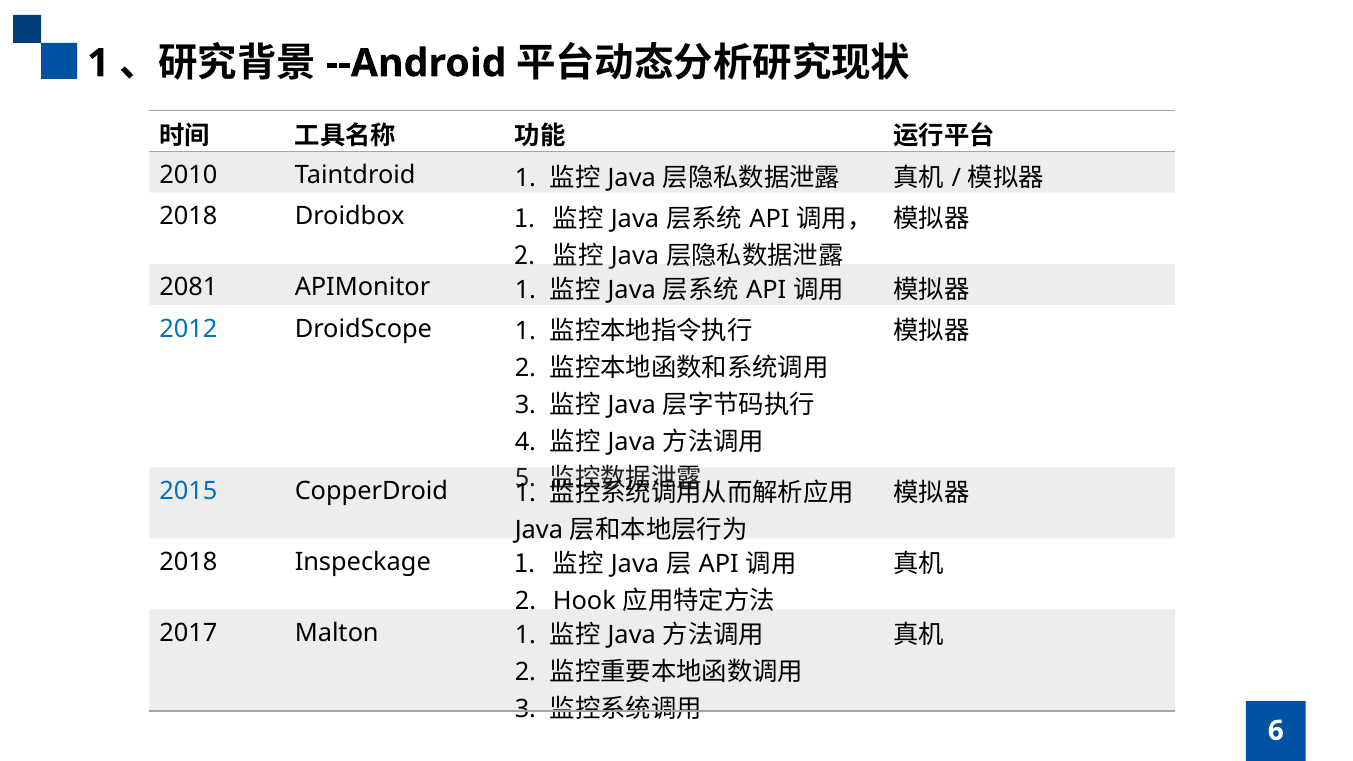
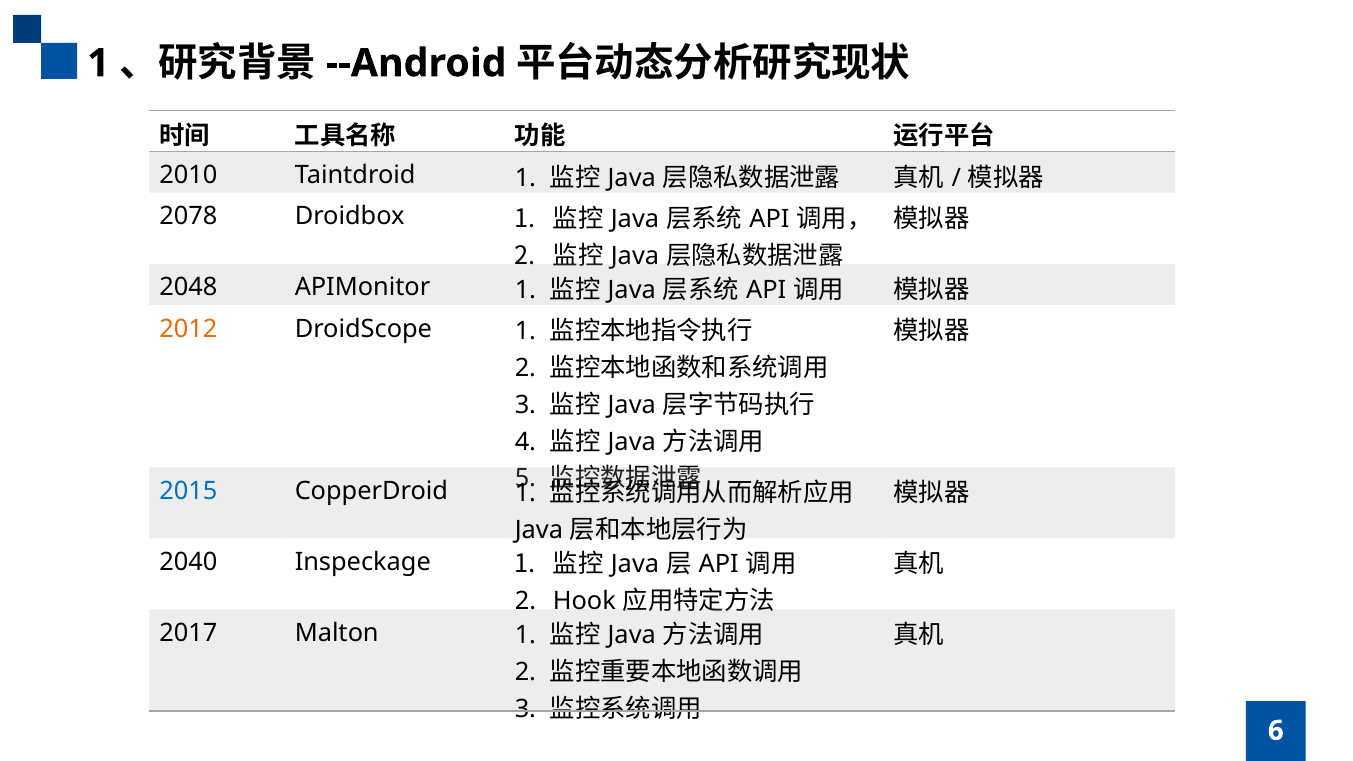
2018: 2018 -> 2078 (188, 217)
2081: 2081 -> 2048 (188, 288)
2012 colour: blue -> orange (188, 329)
2018: 2018 -> 2040 (188, 562)
